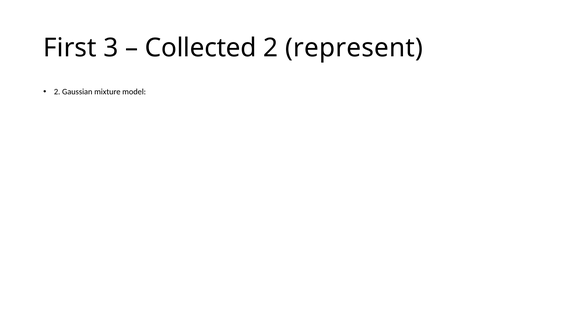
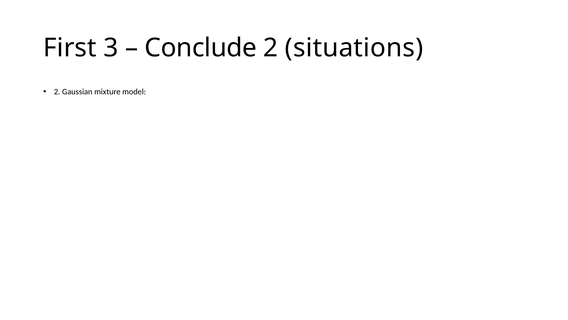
Collected: Collected -> Conclude (201, 48)
represent: represent -> situations (354, 48)
